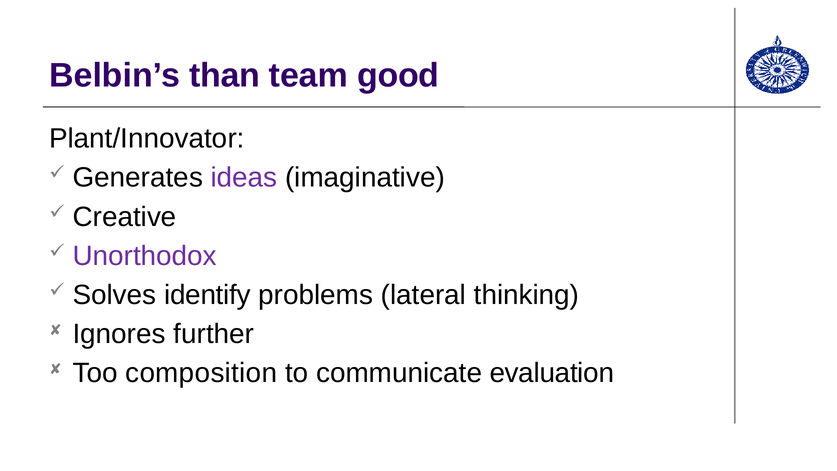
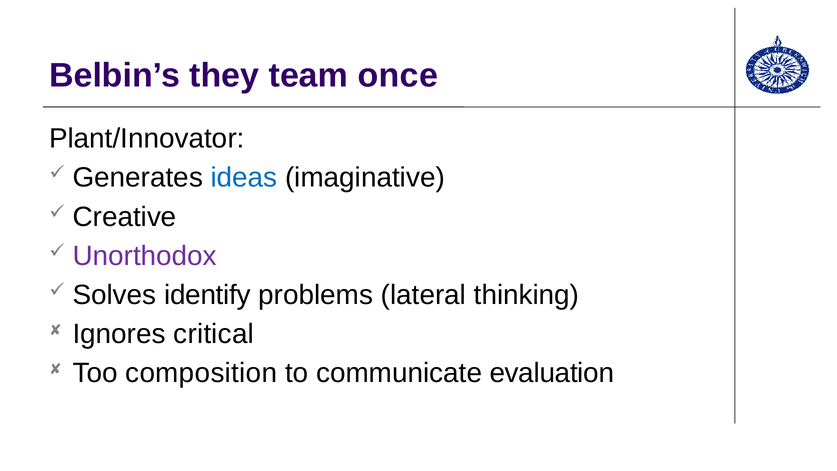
than: than -> they (224, 76)
good: good -> once (398, 76)
ideas colour: purple -> blue (244, 178)
further: further -> critical (214, 334)
